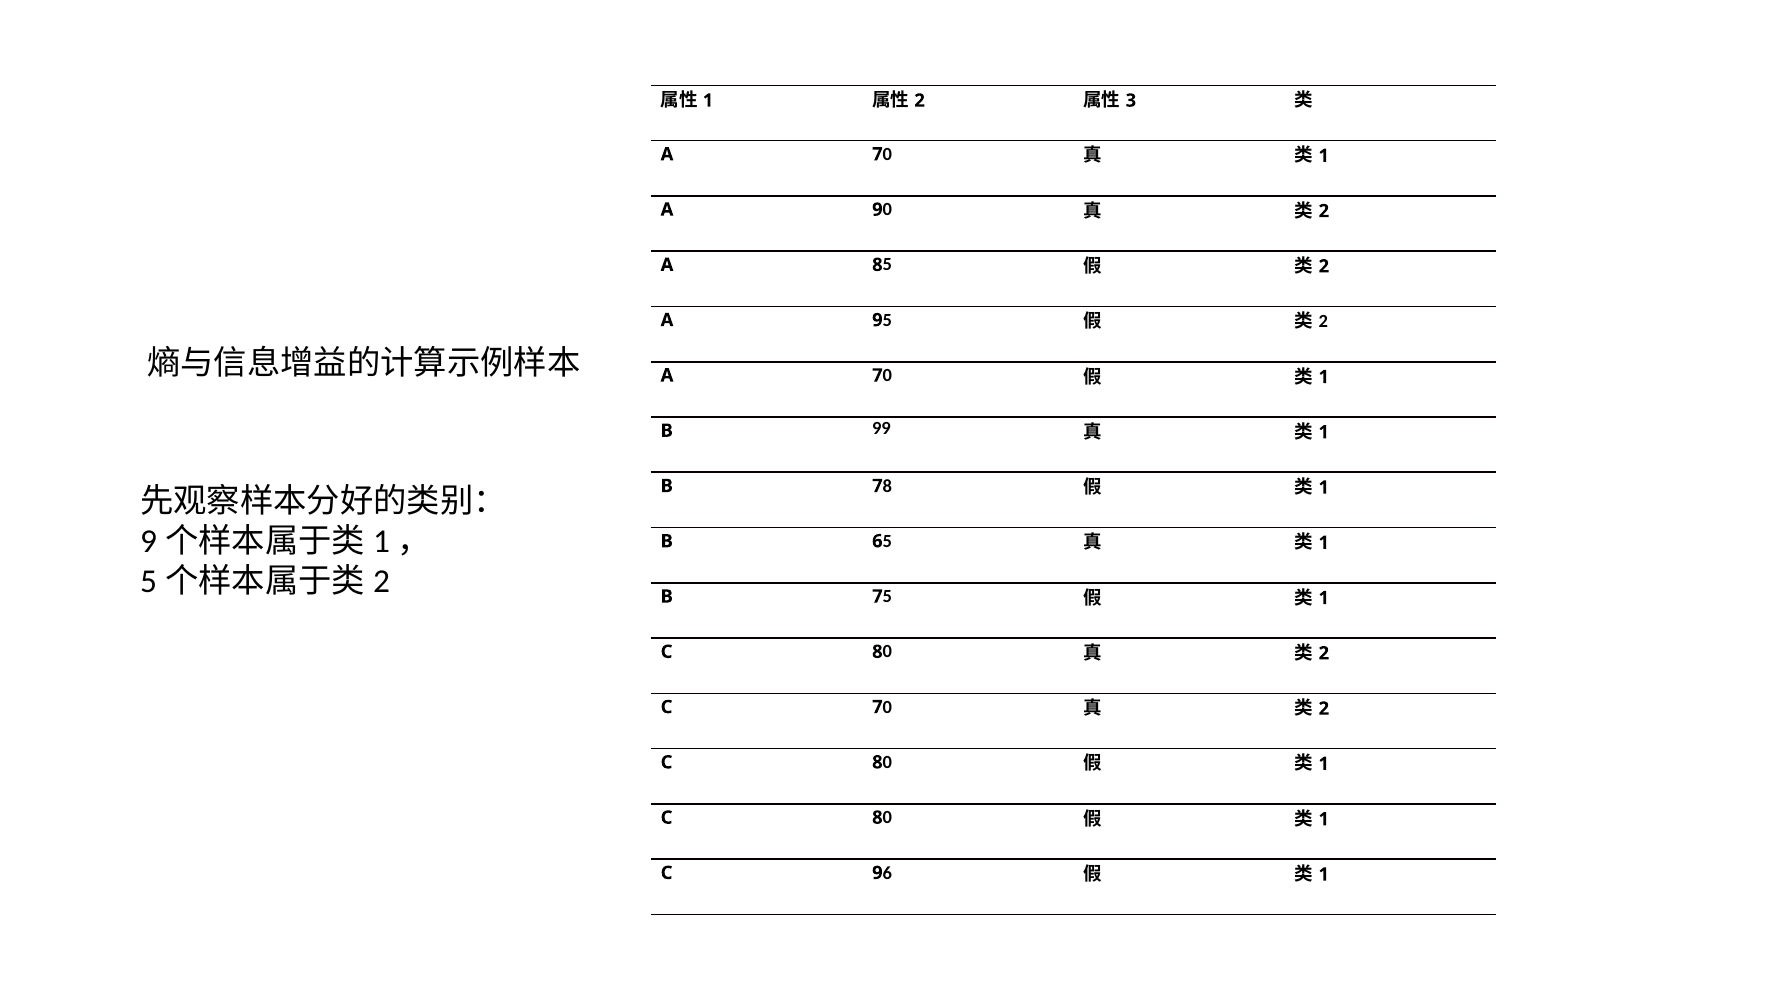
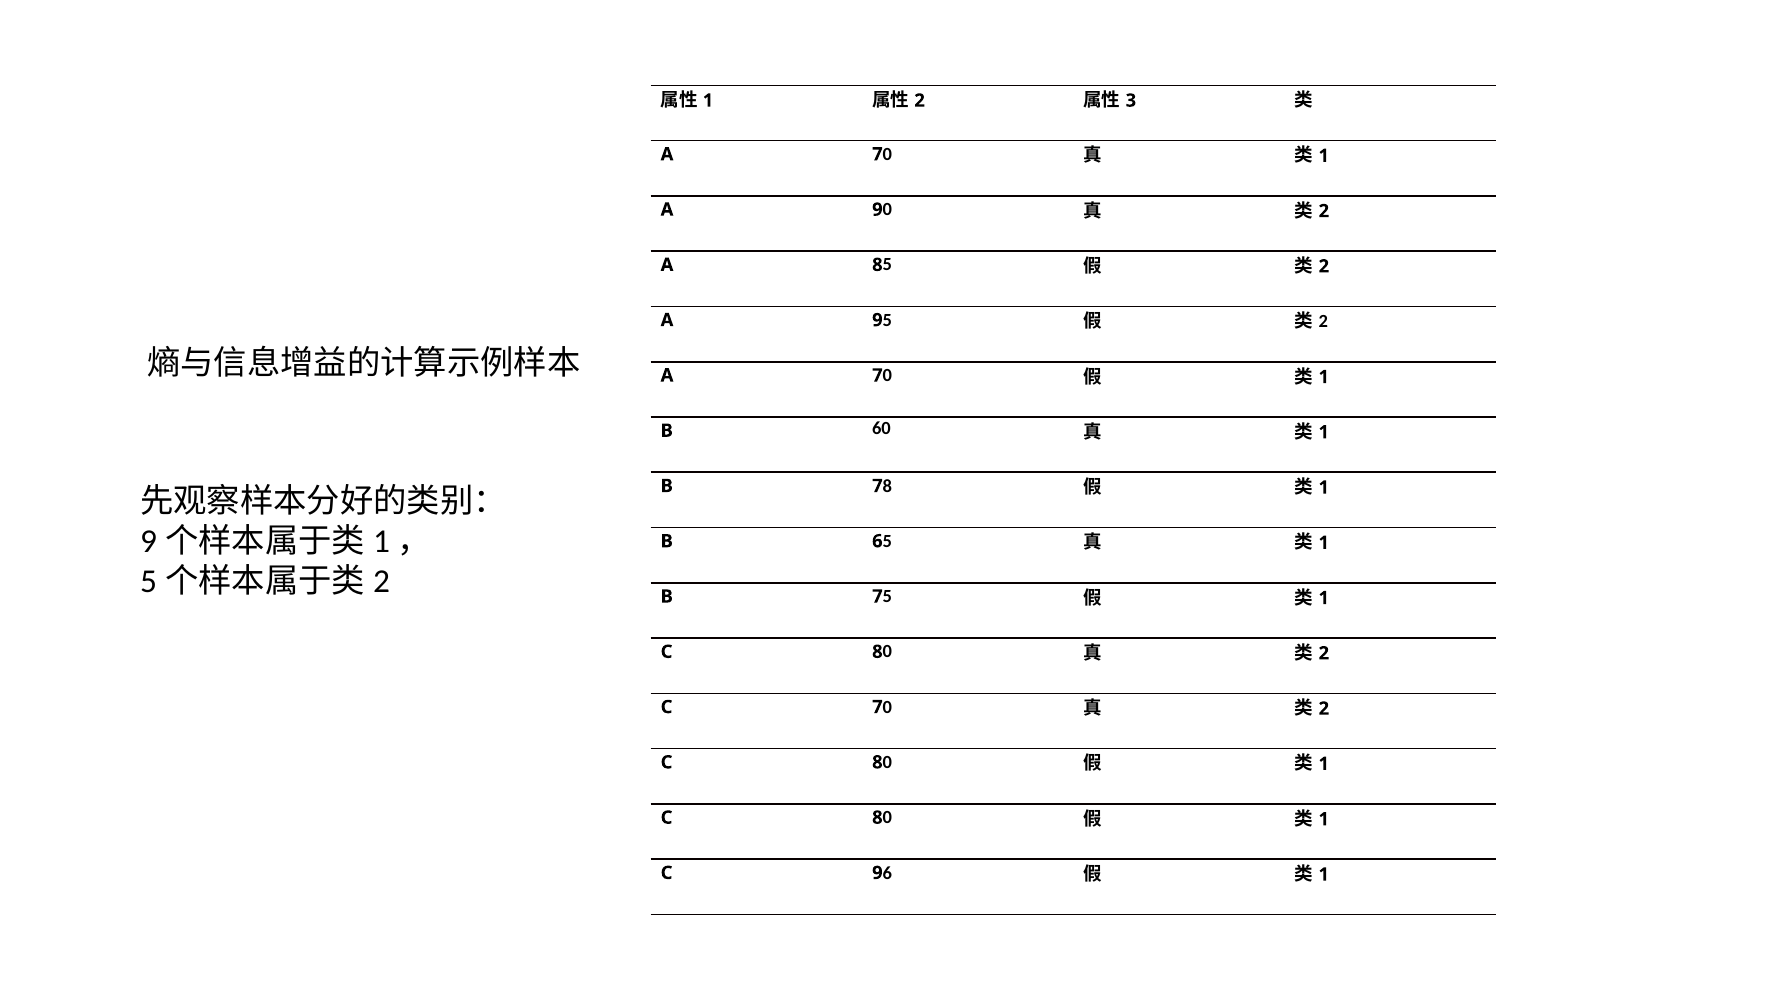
99: 99 -> 60 (881, 428)
